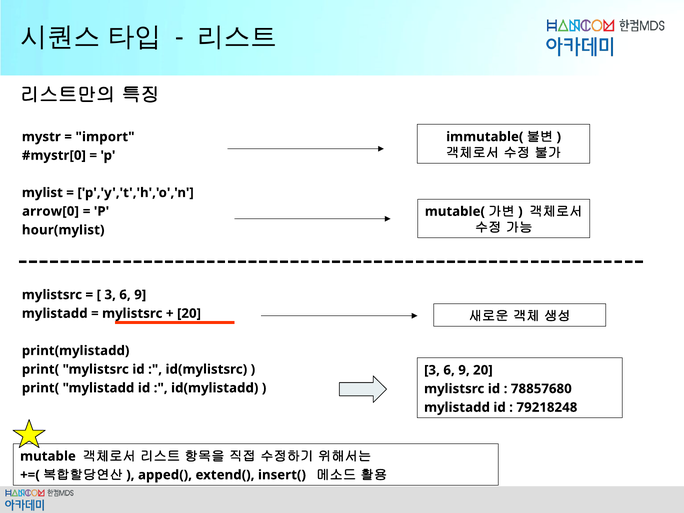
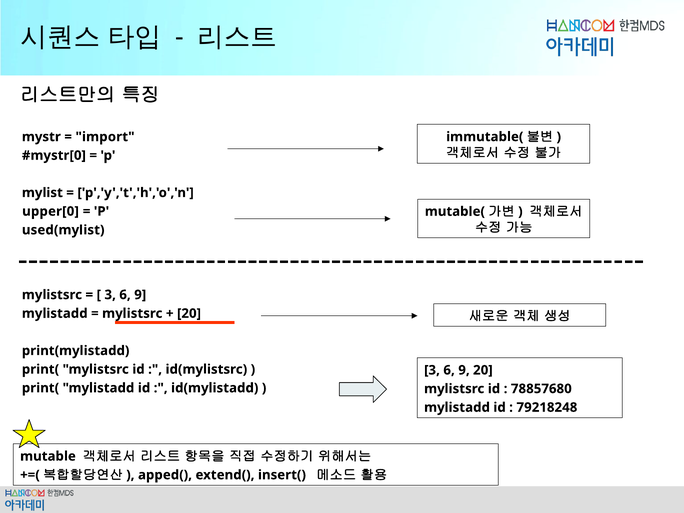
arrow[0: arrow[0 -> upper[0 (50, 211)
hour(mylist: hour(mylist -> used(mylist (63, 230)
